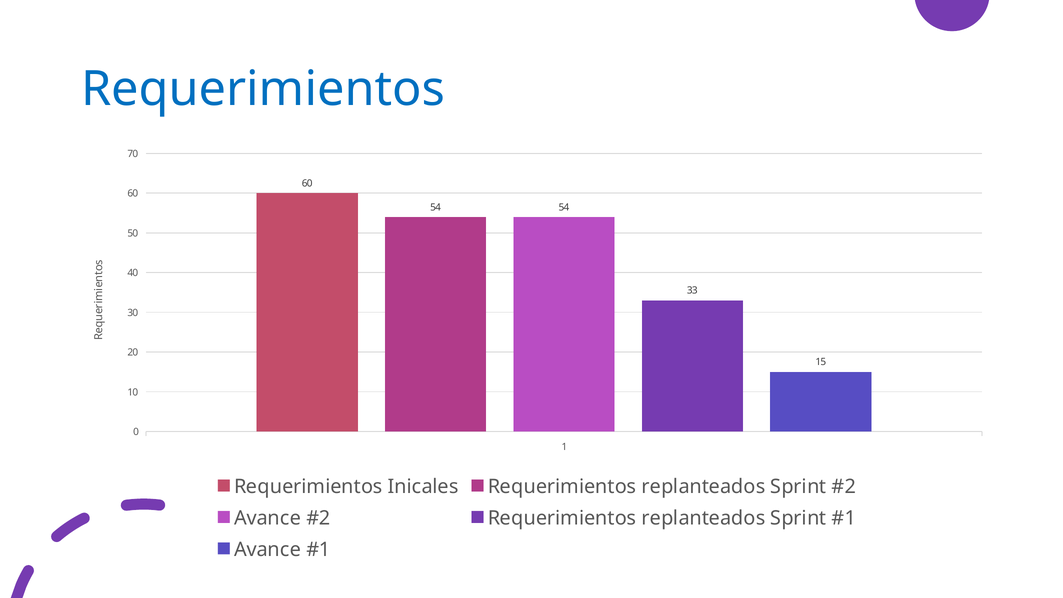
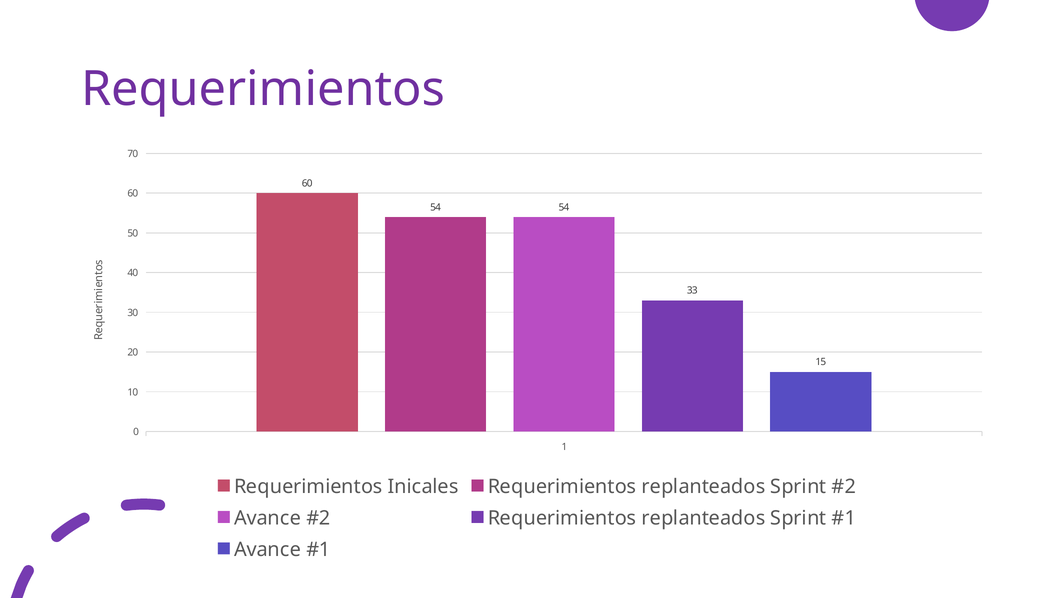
Requerimientos colour: blue -> purple (263, 89)
